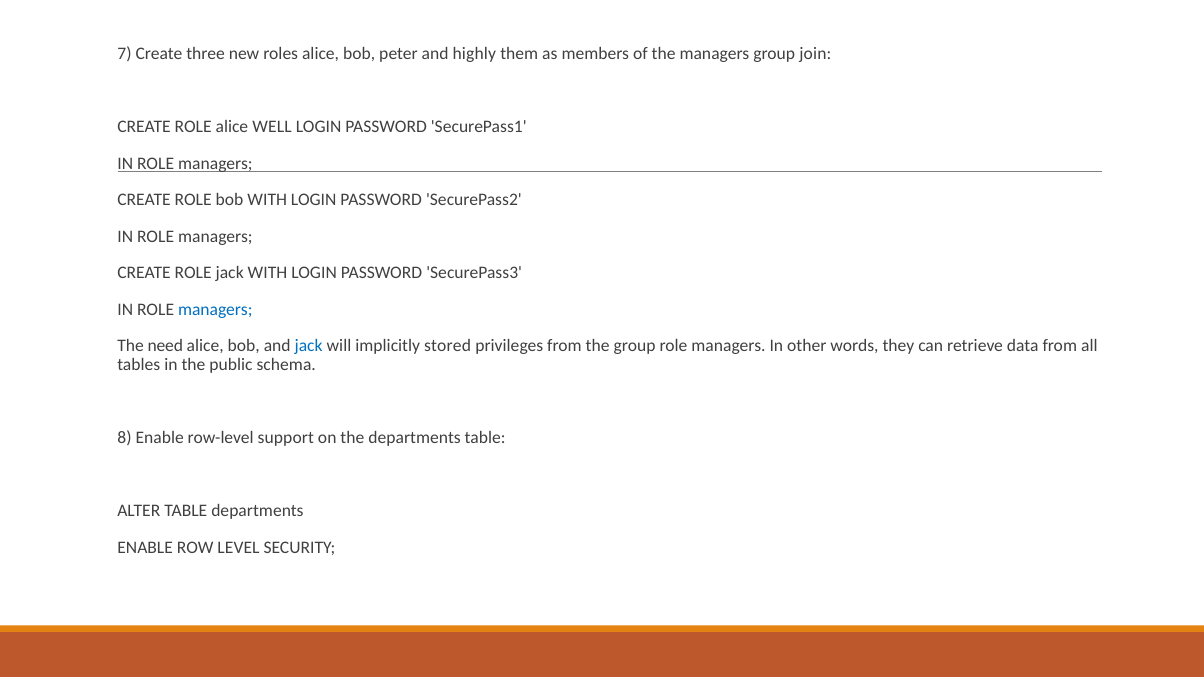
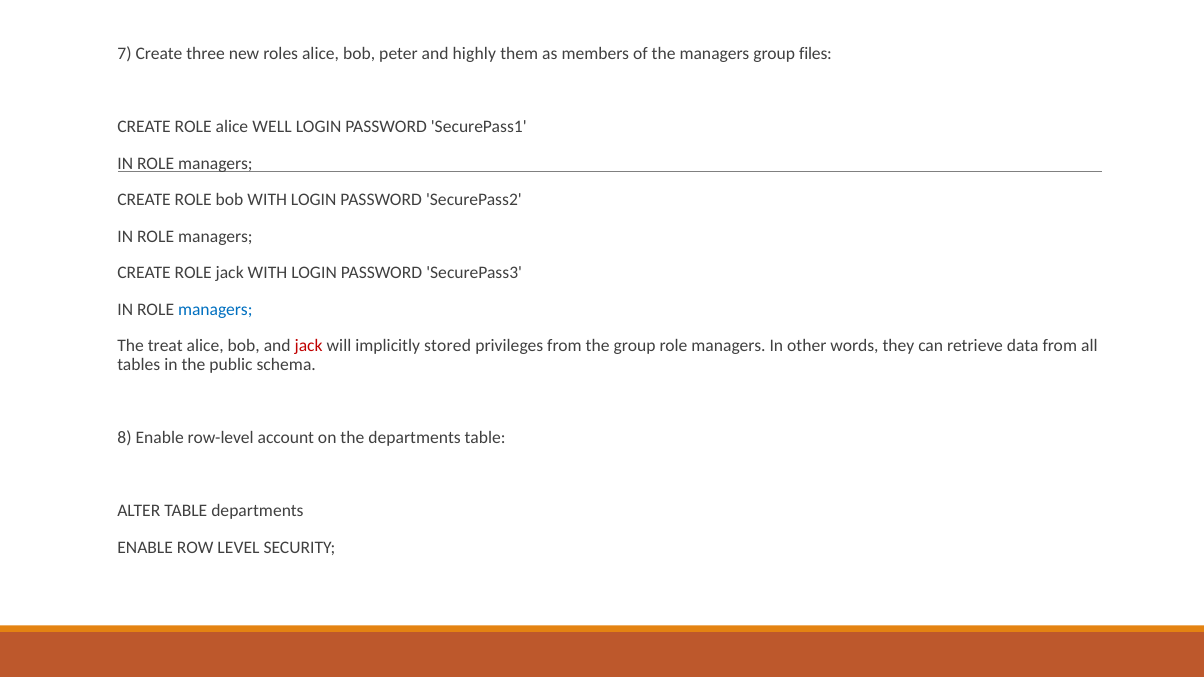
join: join -> files (816, 54)
need: need -> treat (165, 346)
jack colour: blue -> red (309, 346)
support: support -> account (286, 438)
